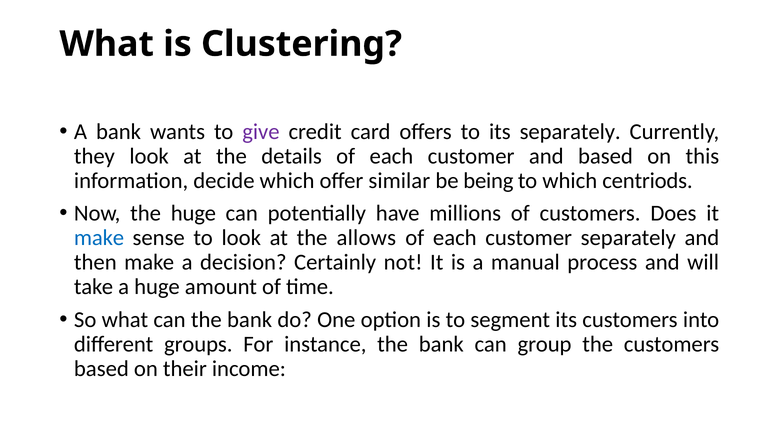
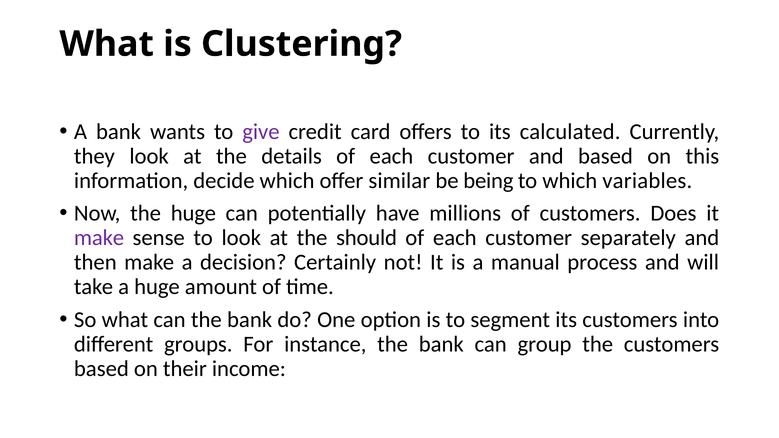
its separately: separately -> calculated (570, 132)
centriods: centriods -> variables (647, 181)
make colour: blue -> purple (99, 238)
allows: allows -> should (367, 238)
